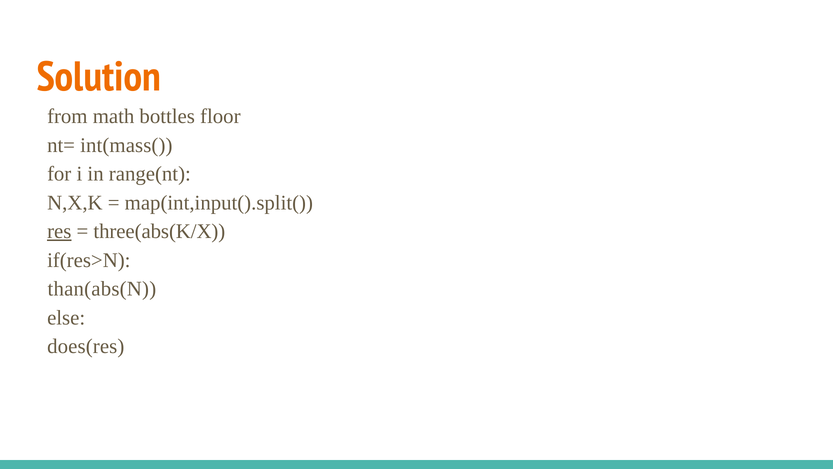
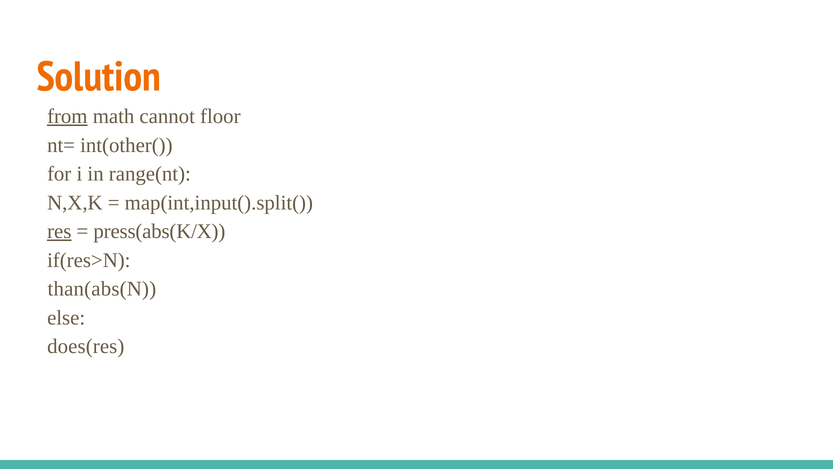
from underline: none -> present (67, 116)
bottles: bottles -> cannot (167, 116)
int(mass(: int(mass( -> int(other( (126, 145)
three(abs(K/X: three(abs(K/X -> press(abs(K/X (159, 231)
